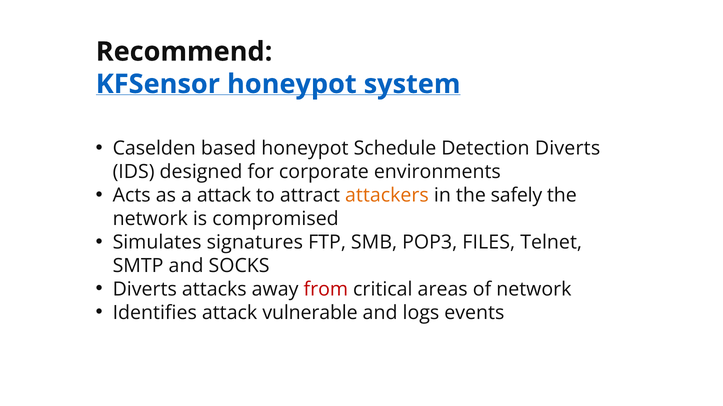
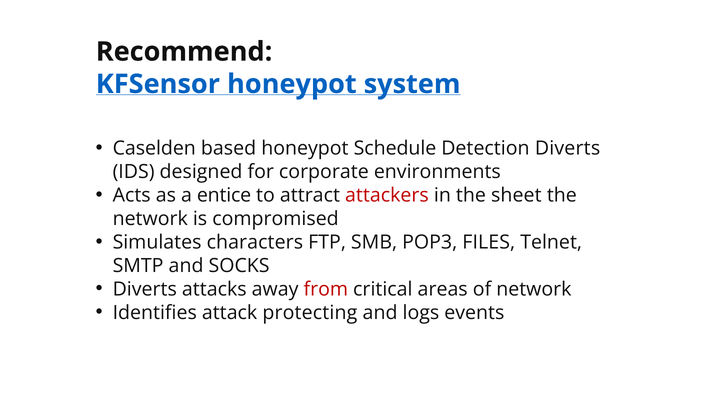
a attack: attack -> entice (224, 196)
attackers colour: orange -> red (387, 196)
safely: safely -> sheet (516, 196)
signatures: signatures -> characters (255, 243)
vulnerable: vulnerable -> protecting (310, 313)
